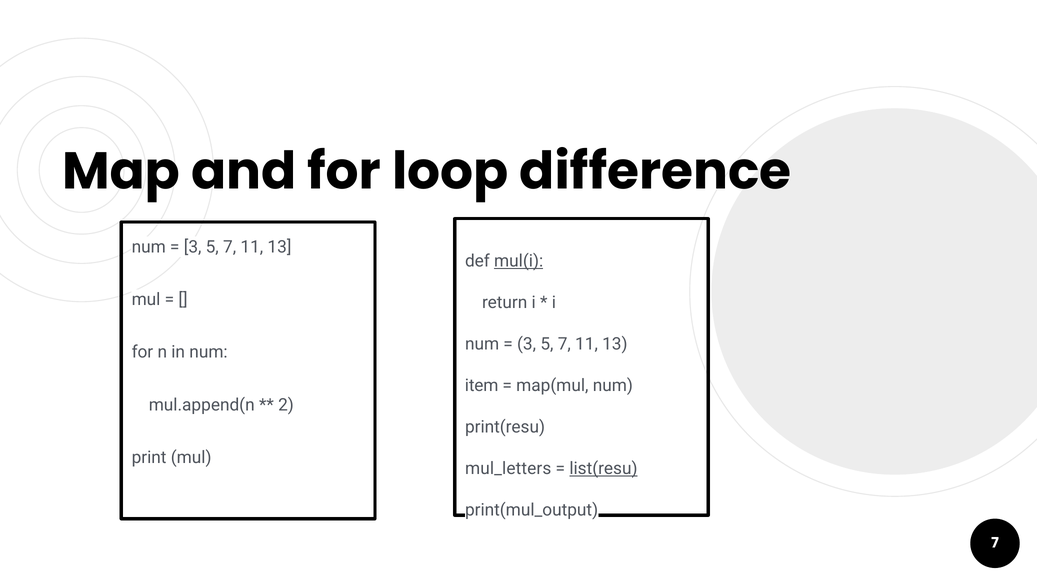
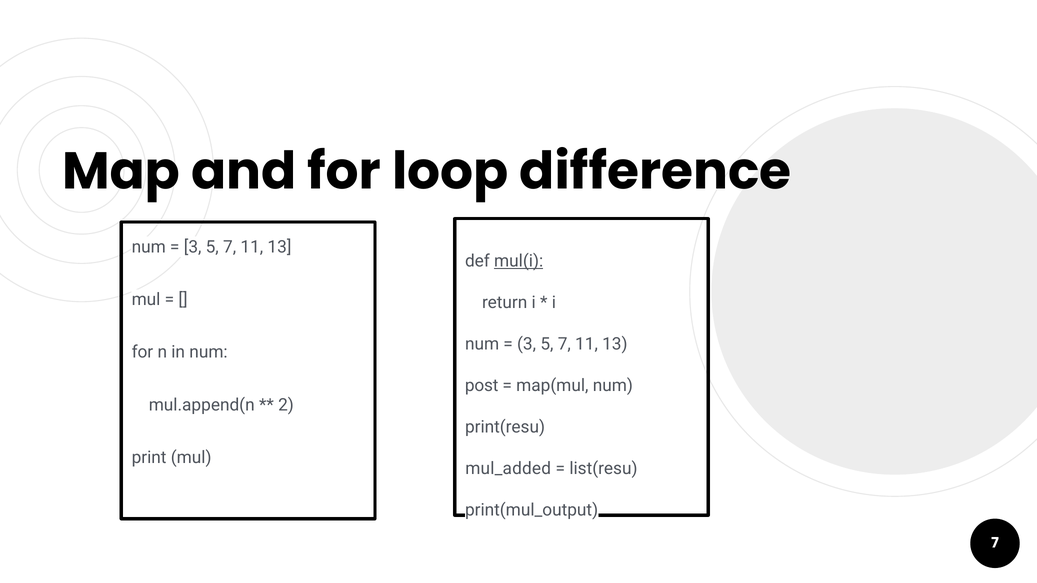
item: item -> post (482, 386)
mul_letters: mul_letters -> mul_added (508, 469)
list(resu underline: present -> none (603, 469)
